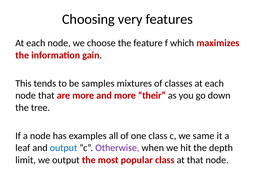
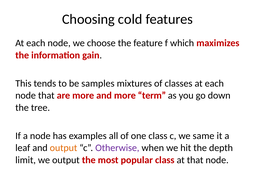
very: very -> cold (130, 19)
their: their -> term (152, 96)
output colour: blue -> orange (64, 148)
